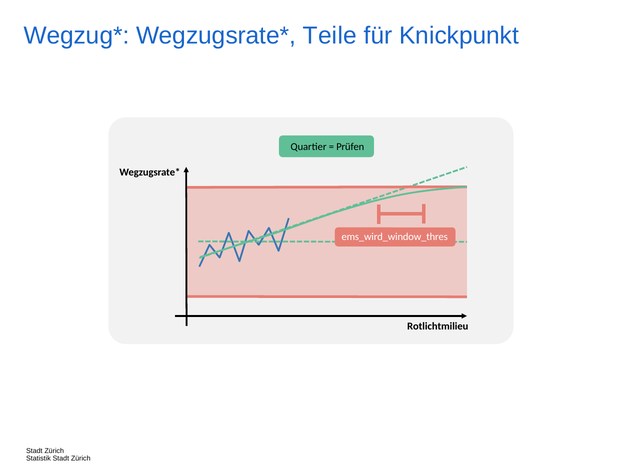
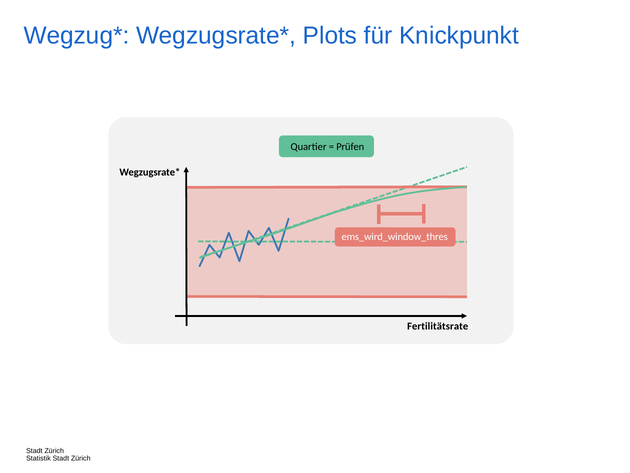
Teile: Teile -> Plots (330, 36)
Rotlichtmilieu: Rotlichtmilieu -> Fertilitätsrate (438, 326)
